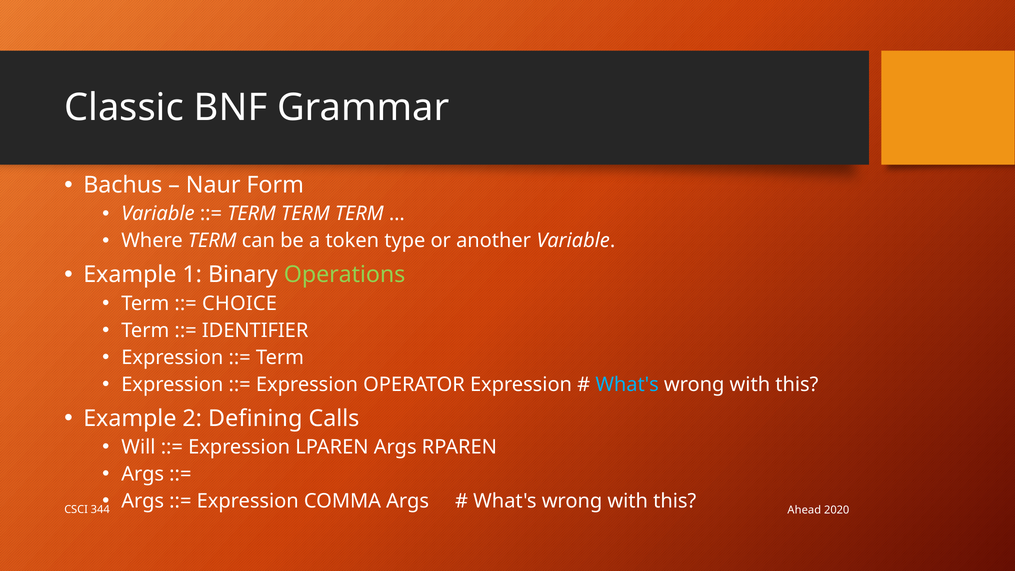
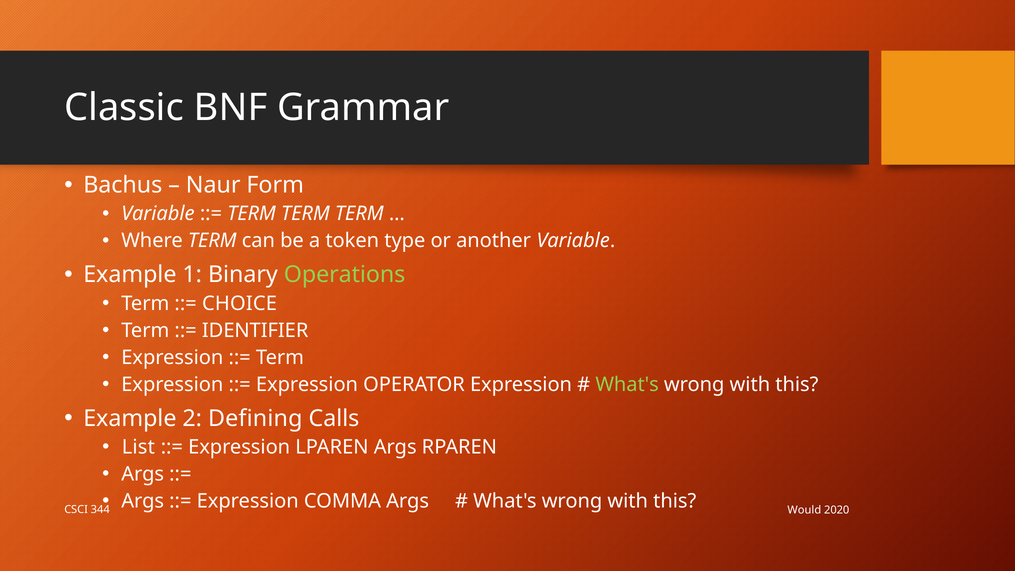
What's colour: light blue -> light green (627, 384)
Will: Will -> List (138, 447)
Ahead: Ahead -> Would (804, 510)
